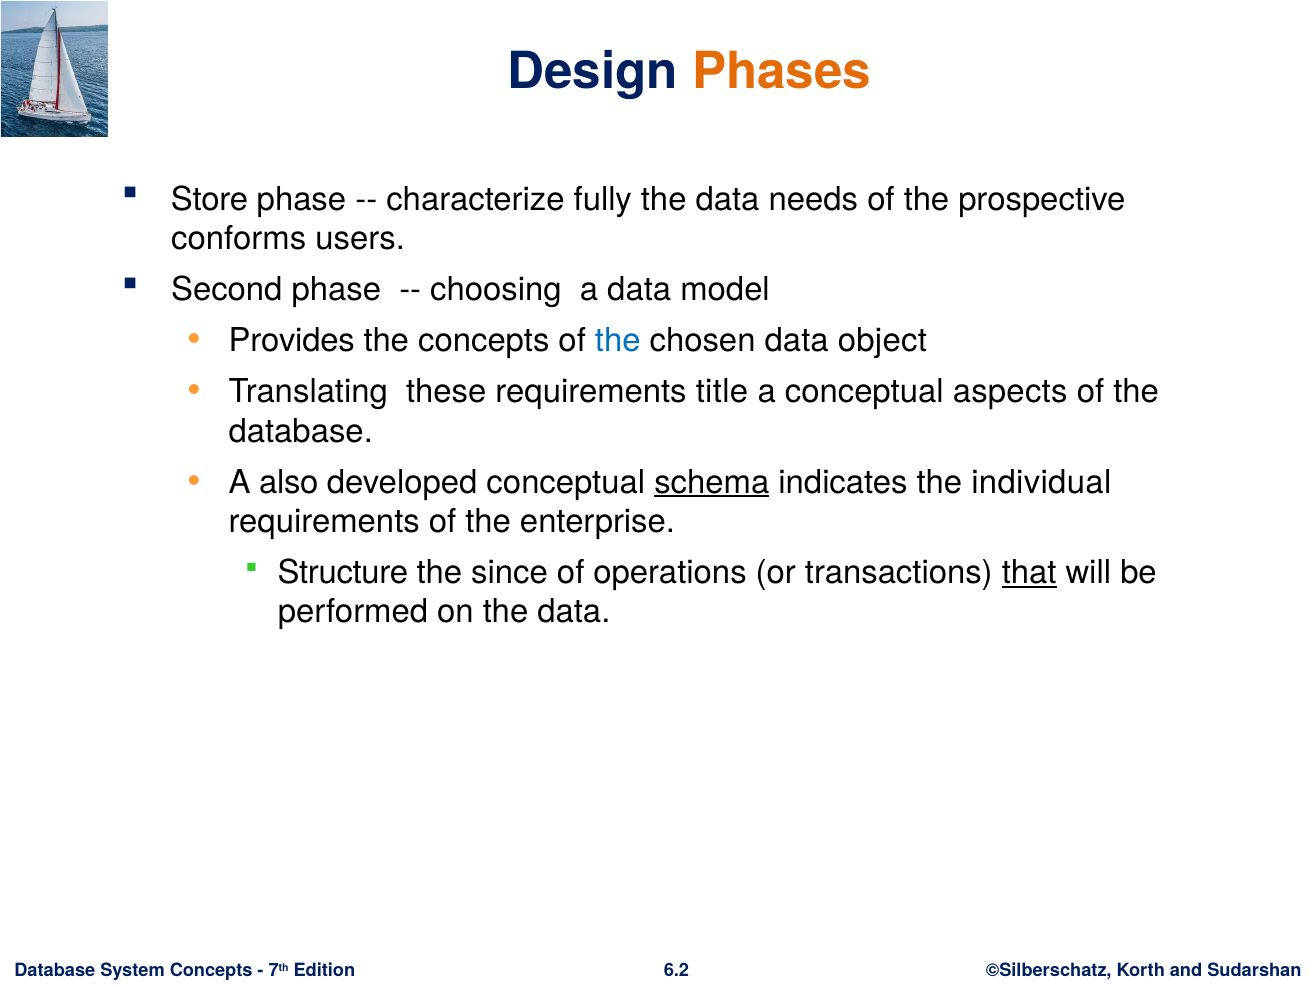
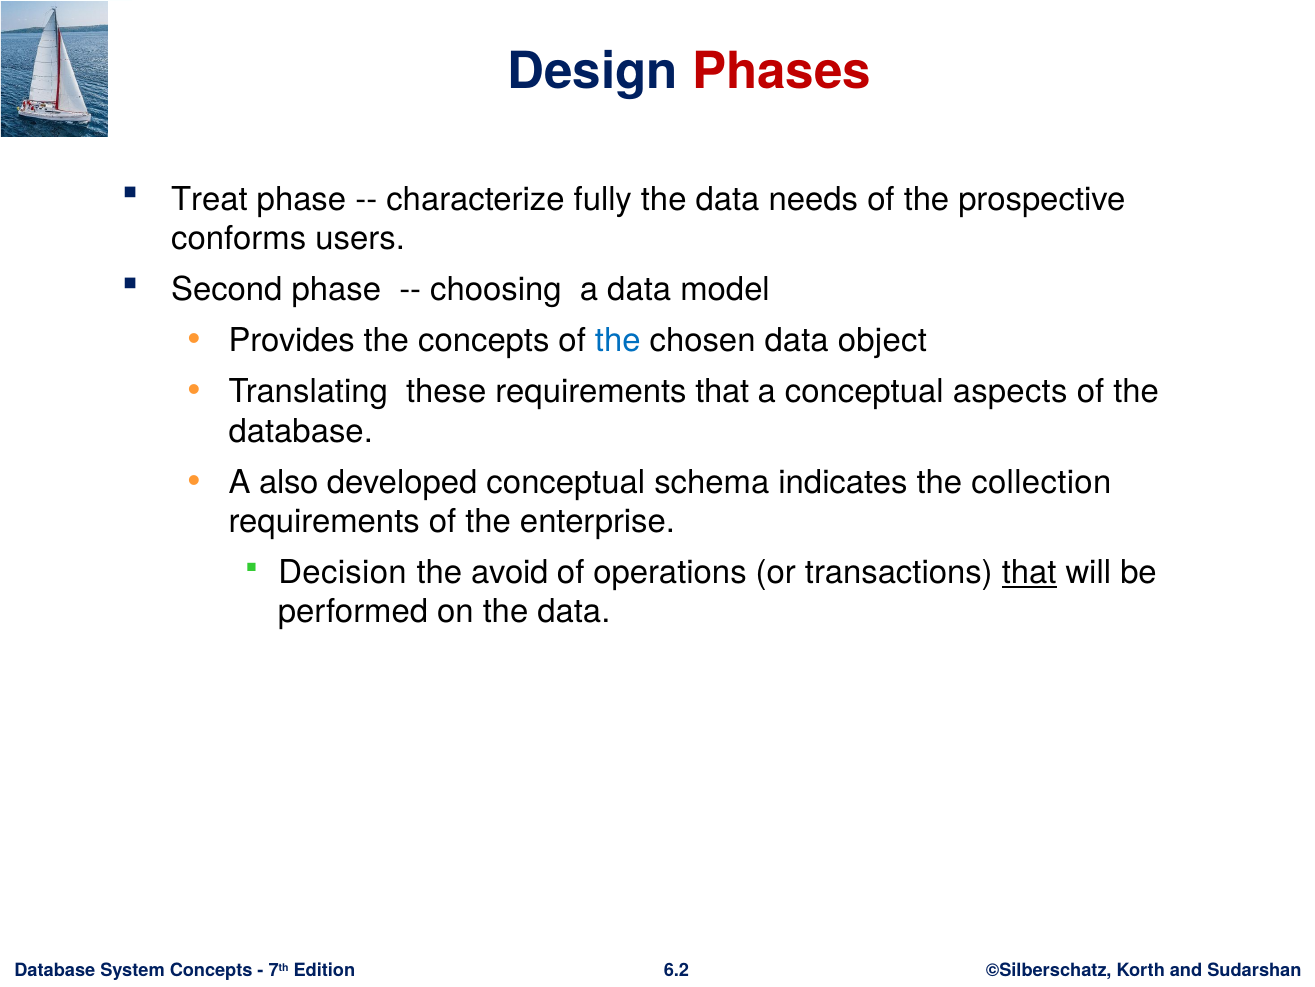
Phases colour: orange -> red (782, 72)
Store: Store -> Treat (209, 199)
requirements title: title -> that (722, 391)
schema underline: present -> none (712, 482)
individual: individual -> collection (1041, 482)
Structure: Structure -> Decision (343, 572)
since: since -> avoid (510, 572)
